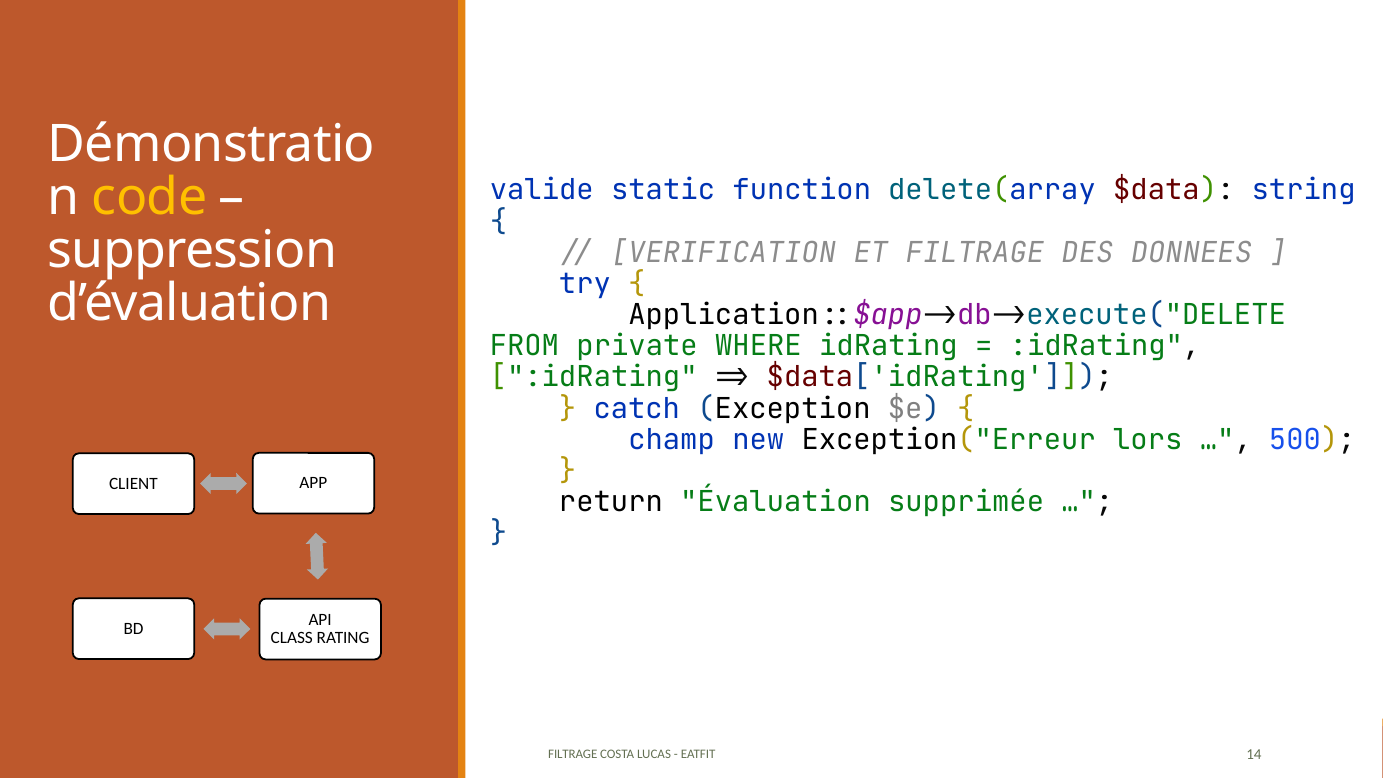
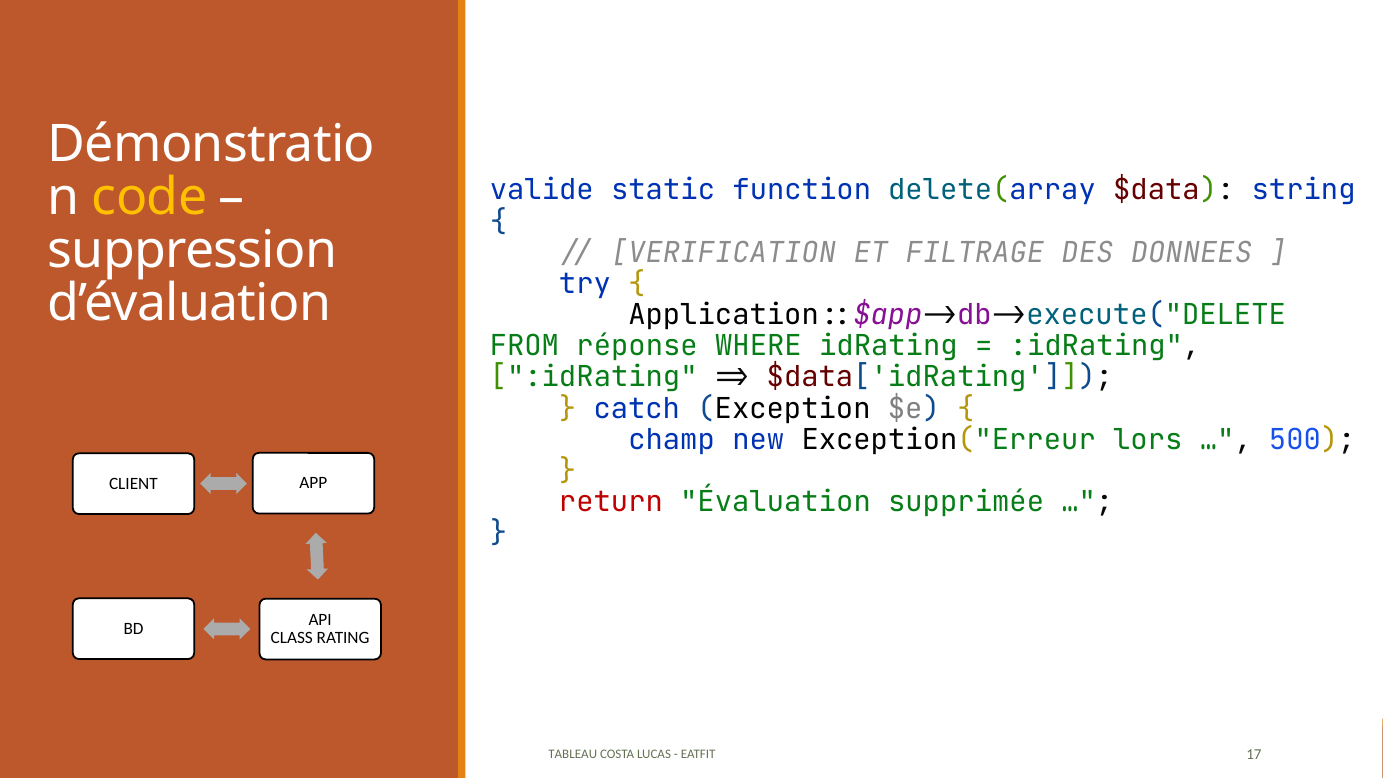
private: private -> réponse (637, 346)
return colour: black -> red (611, 502)
FILTRAGE: FILTRAGE -> TABLEAU (573, 754)
14: 14 -> 17 (1254, 754)
